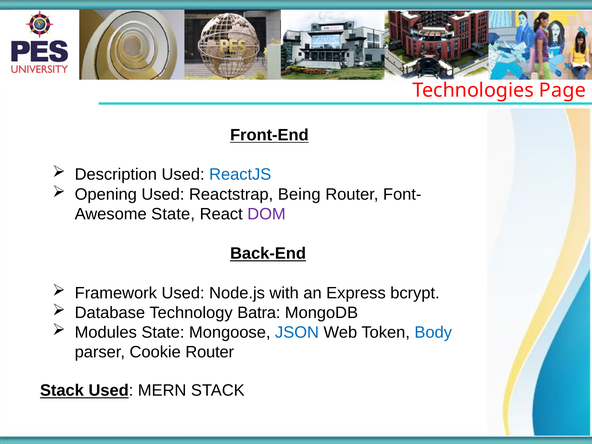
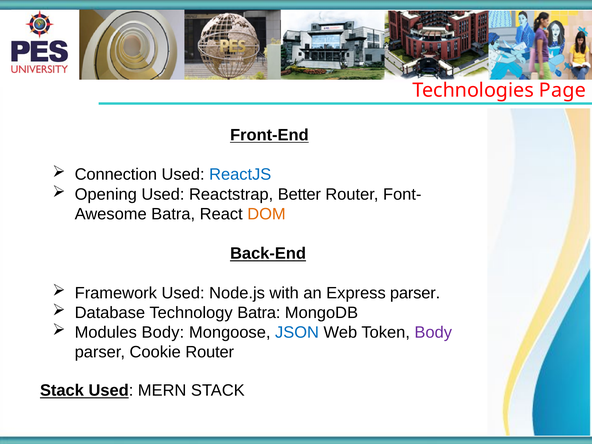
Description: Description -> Connection (116, 175)
Being: Being -> Better (299, 194)
State: State -> Batra (173, 214)
DOM colour: purple -> orange (267, 214)
Express bcrypt: bcrypt -> parser (415, 293)
Modules State: State -> Body (163, 332)
Body colour: blue -> purple (433, 332)
